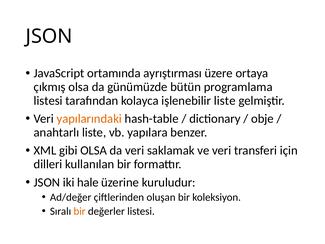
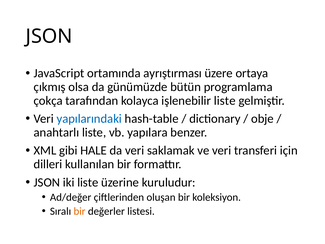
listesi: listesi -> çokça (48, 100)
yapılarındaki colour: orange -> blue (89, 119)
gibi OLSA: OLSA -> HALE (94, 150)
iki hale: hale -> liste (88, 182)
